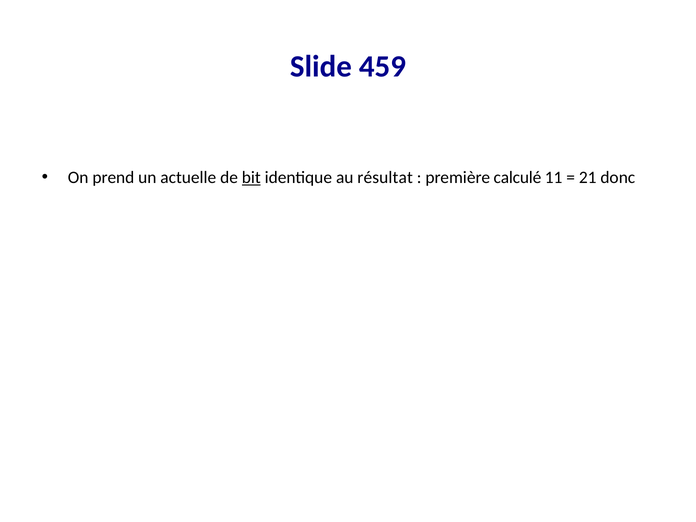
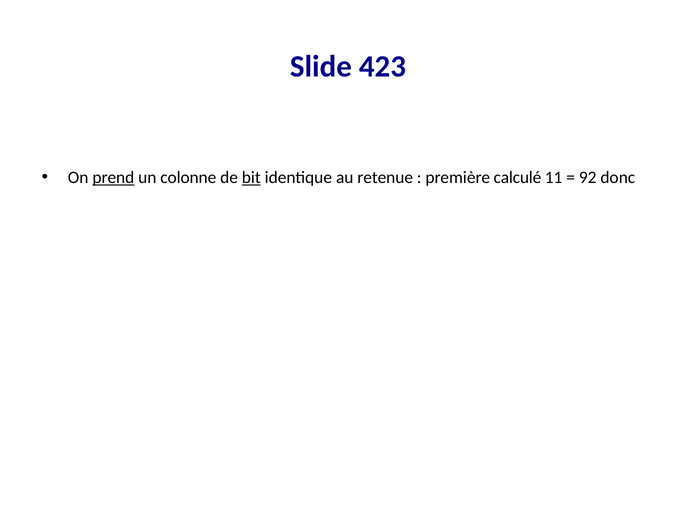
459: 459 -> 423 (382, 67)
prend underline: none -> present (113, 178)
actuelle: actuelle -> colonne (188, 178)
résultat: résultat -> retenue (385, 178)
21: 21 -> 92 (588, 178)
